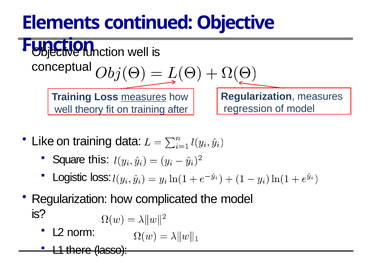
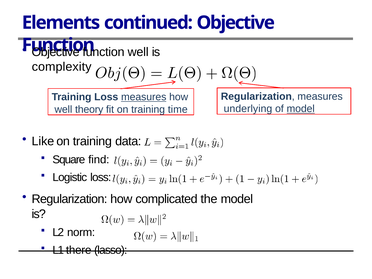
conceptual: conceptual -> complexity (62, 67)
regression: regression -> underlying (248, 109)
model underline: none -> present (301, 109)
after: after -> time (178, 109)
this: this -> find (99, 160)
